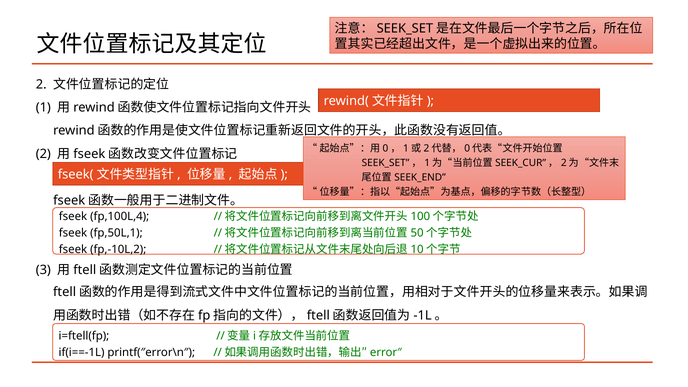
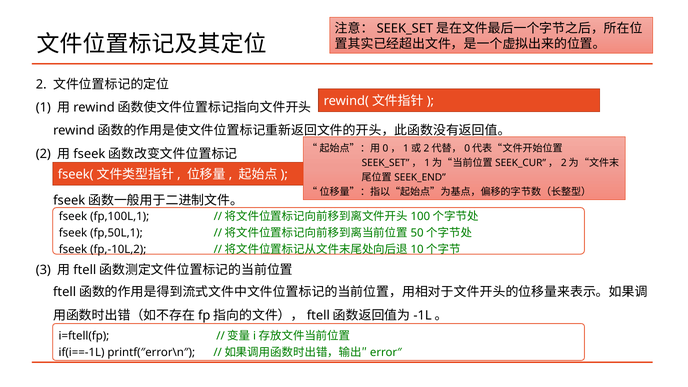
fp,100L,4: fp,100L,4 -> fp,100L,1 (120, 217)
